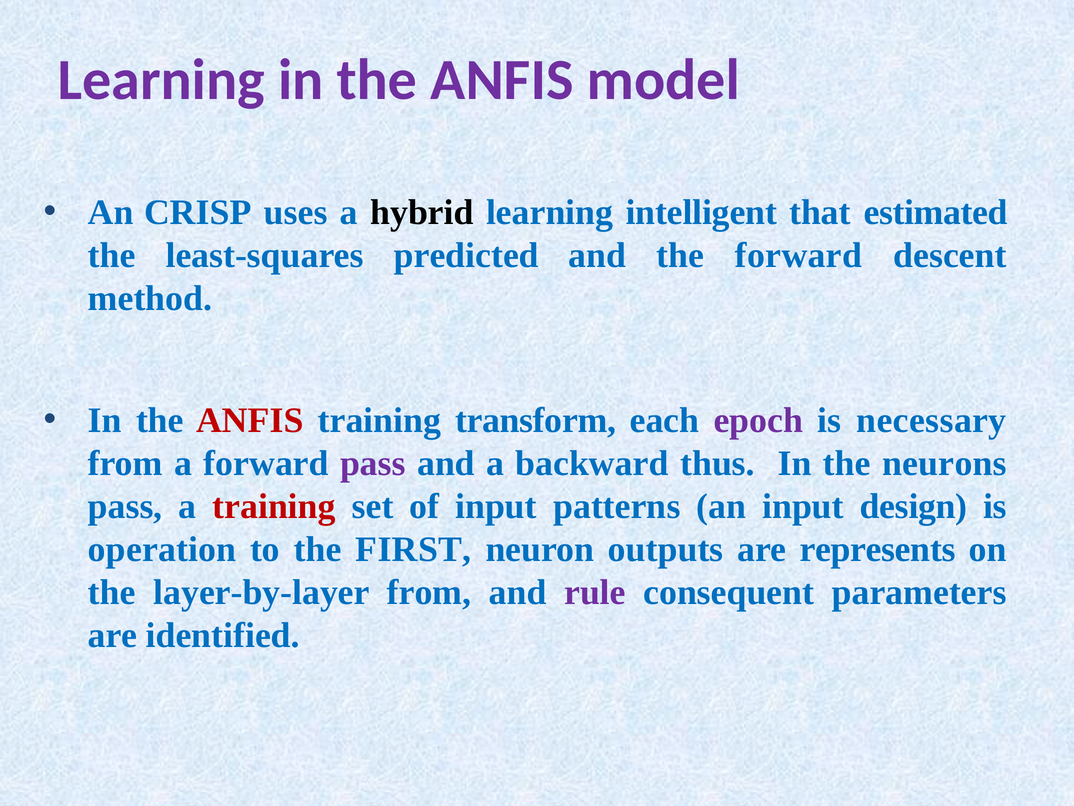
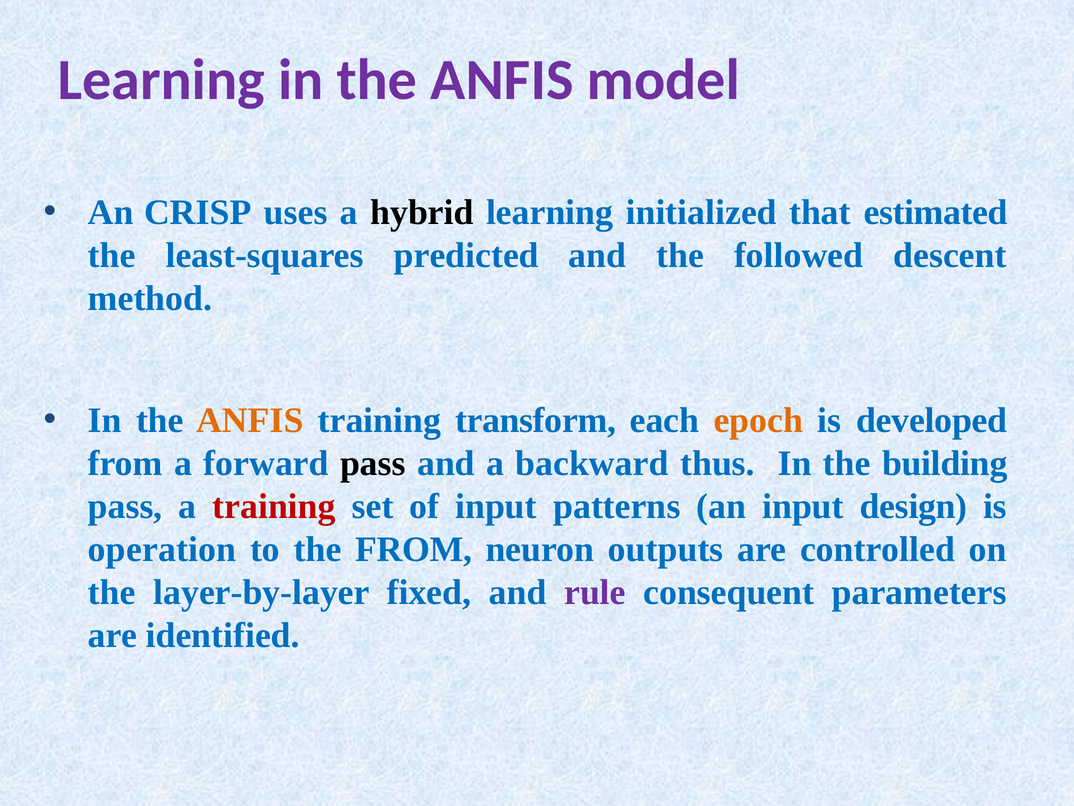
intelligent: intelligent -> initialized (701, 212)
the forward: forward -> followed (799, 255)
ANFIS colour: red -> orange (250, 420)
epoch colour: purple -> orange (758, 420)
necessary: necessary -> developed (932, 420)
pass colour: purple -> black (373, 463)
neurons: neurons -> building (945, 463)
the FIRST: FIRST -> FROM (414, 549)
represents: represents -> controlled (878, 549)
layer-by-layer from: from -> fixed (429, 592)
